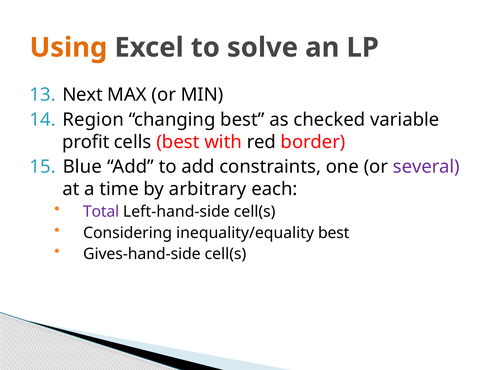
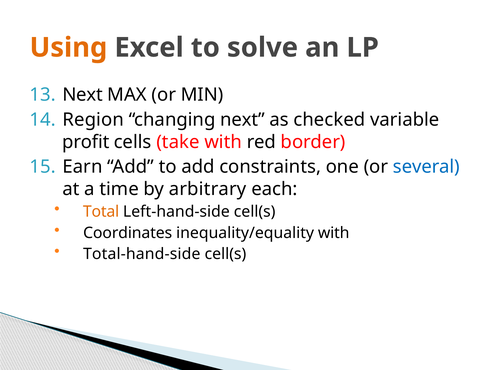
changing best: best -> next (243, 120)
cells best: best -> take (178, 142)
Blue: Blue -> Earn (82, 167)
several colour: purple -> blue (426, 167)
Total colour: purple -> orange (101, 212)
Considering: Considering -> Coordinates (128, 233)
inequality/equality best: best -> with (334, 233)
Gives-hand-side: Gives-hand-side -> Total-hand-side (142, 254)
